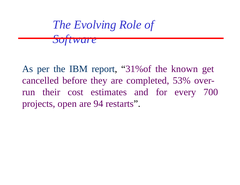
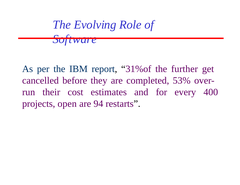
known: known -> further (185, 69)
700: 700 -> 400 (211, 92)
